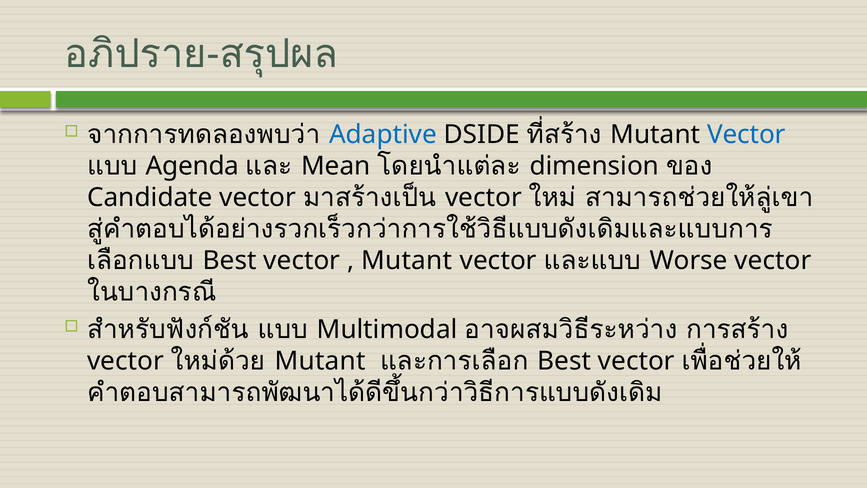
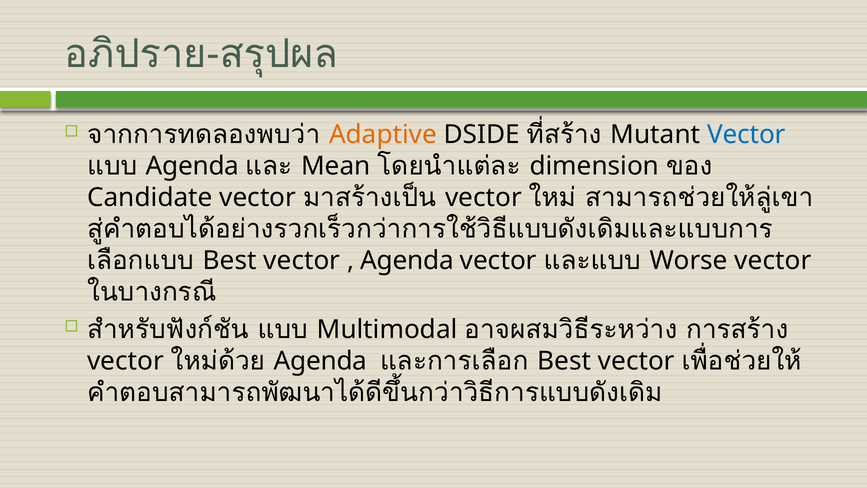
Adaptive colour: blue -> orange (383, 135)
Mutant: Mutant -> Agenda (407, 260)
Mutant: Mutant -> Agenda (320, 361)
